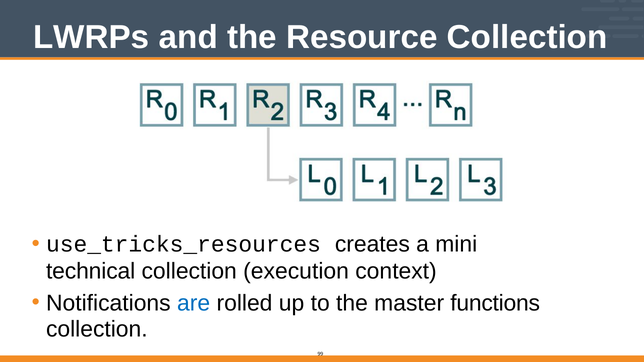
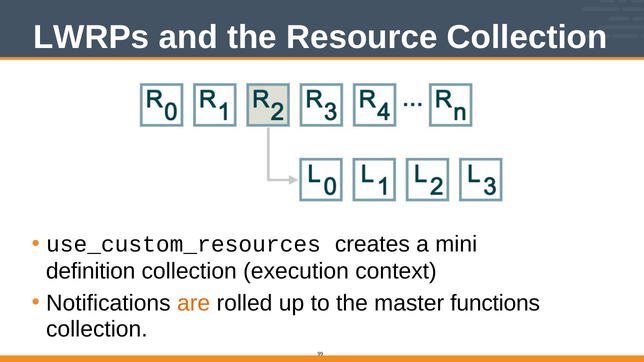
use_tricks_resources: use_tricks_resources -> use_custom_resources (183, 245)
technical: technical -> definition (91, 272)
are colour: blue -> orange (194, 303)
